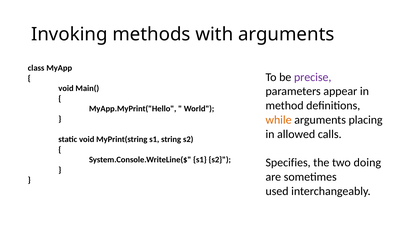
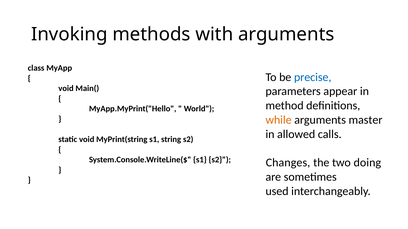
precise colour: purple -> blue (313, 77)
placing: placing -> master (366, 120)
Specifies: Specifies -> Changes (288, 163)
